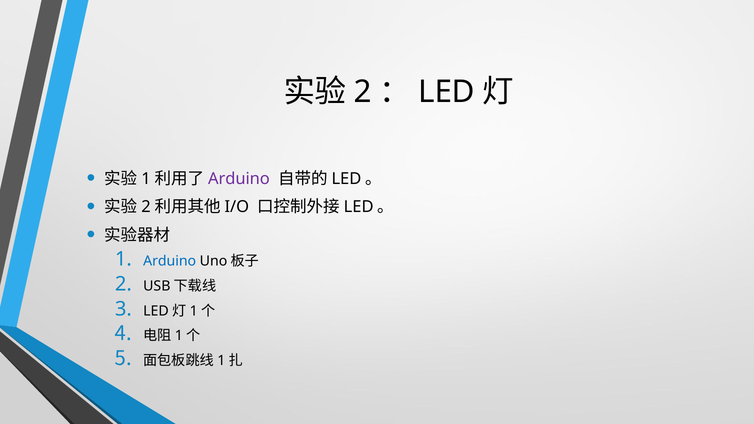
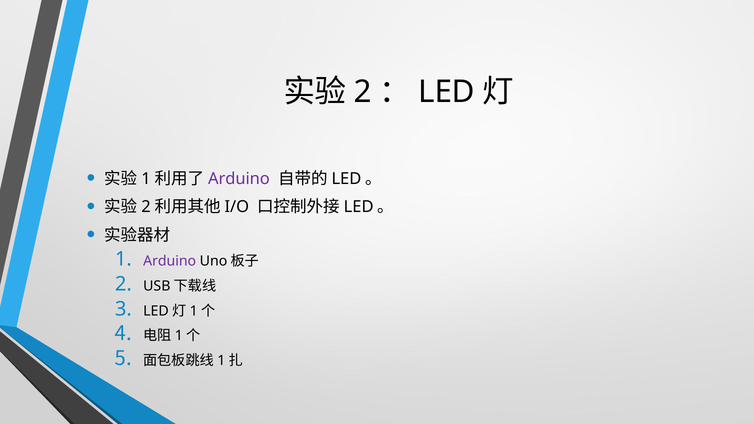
Arduino colour: blue -> purple (170, 261)
